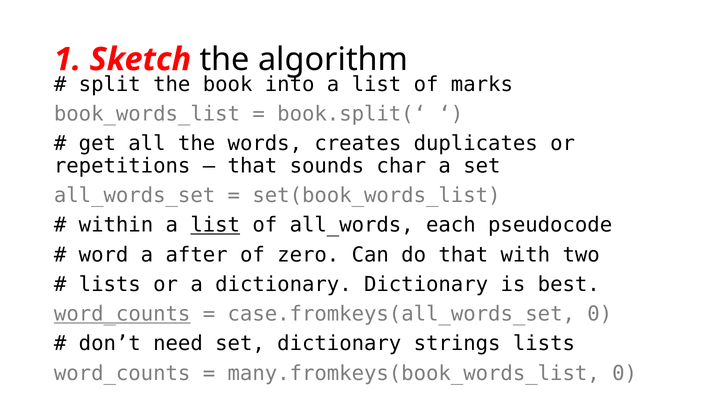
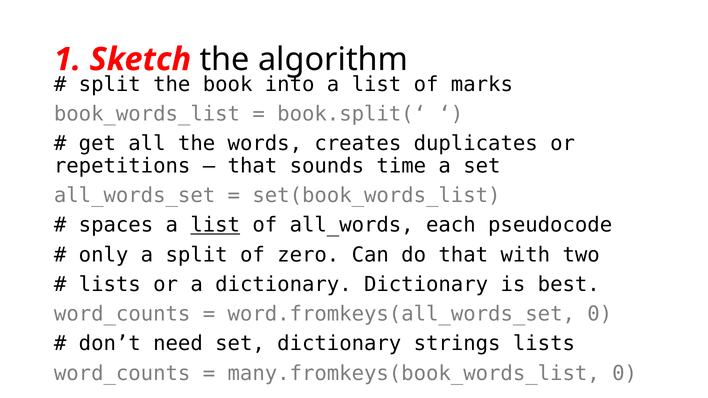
char: char -> time (401, 166)
within: within -> spaces (116, 225)
word: word -> only (104, 255)
a after: after -> split (197, 255)
word_counts underline: present -> none (122, 314)
case.fromkeys(all_words_set: case.fromkeys(all_words_set -> word.fromkeys(all_words_set (401, 314)
